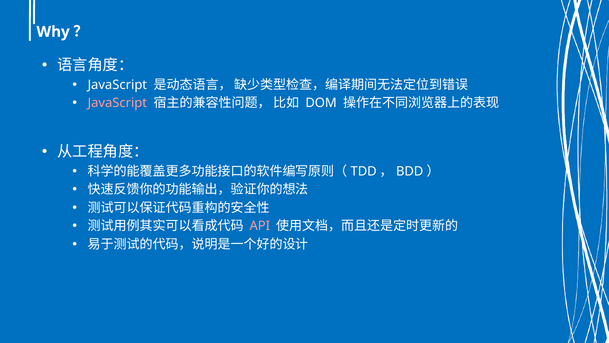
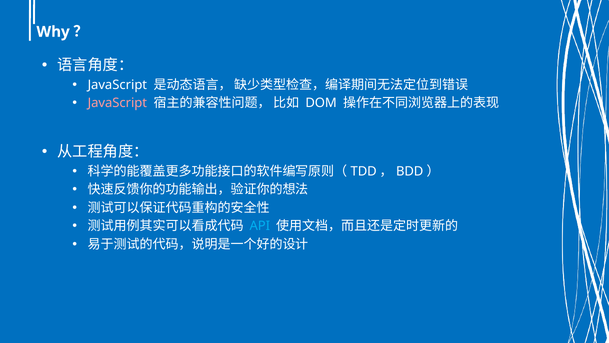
API colour: pink -> light blue (260, 226)
